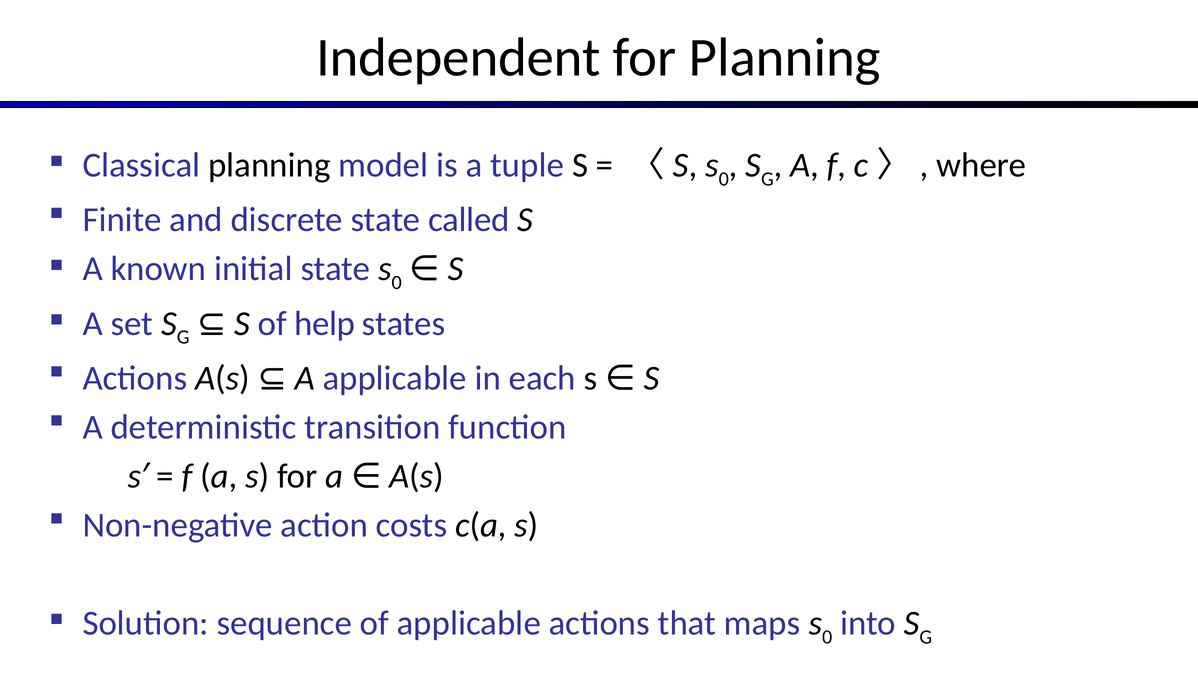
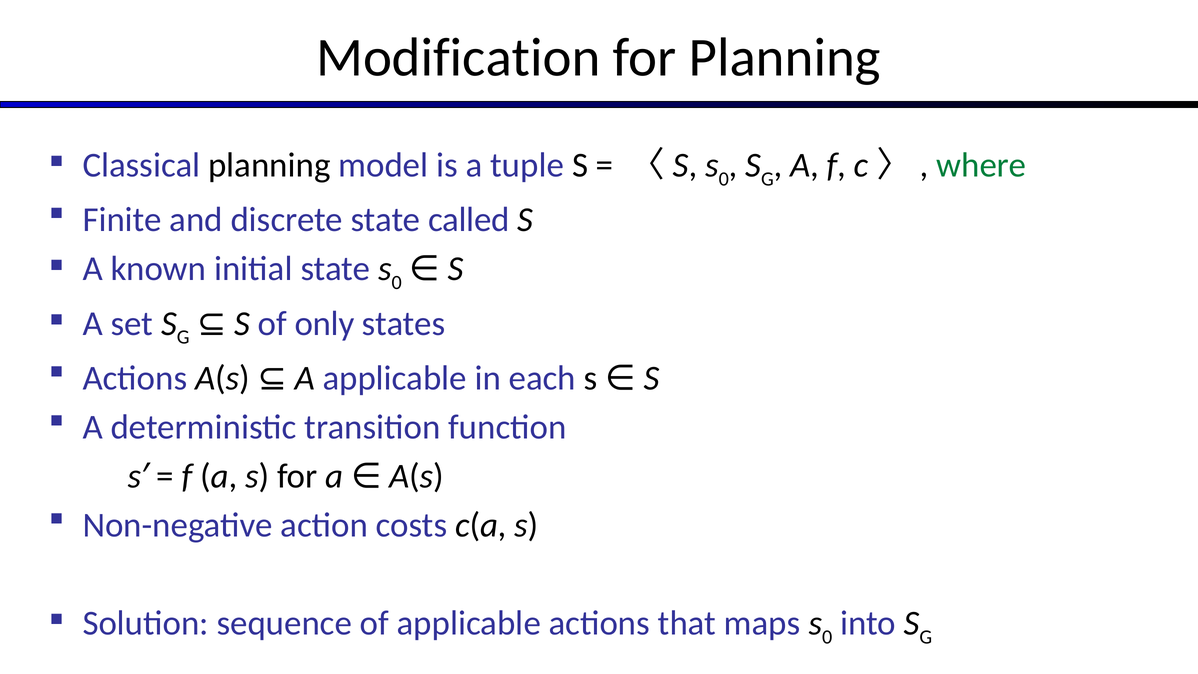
Independent: Independent -> Modification (458, 57)
where colour: black -> green (981, 165)
help: help -> only (325, 324)
